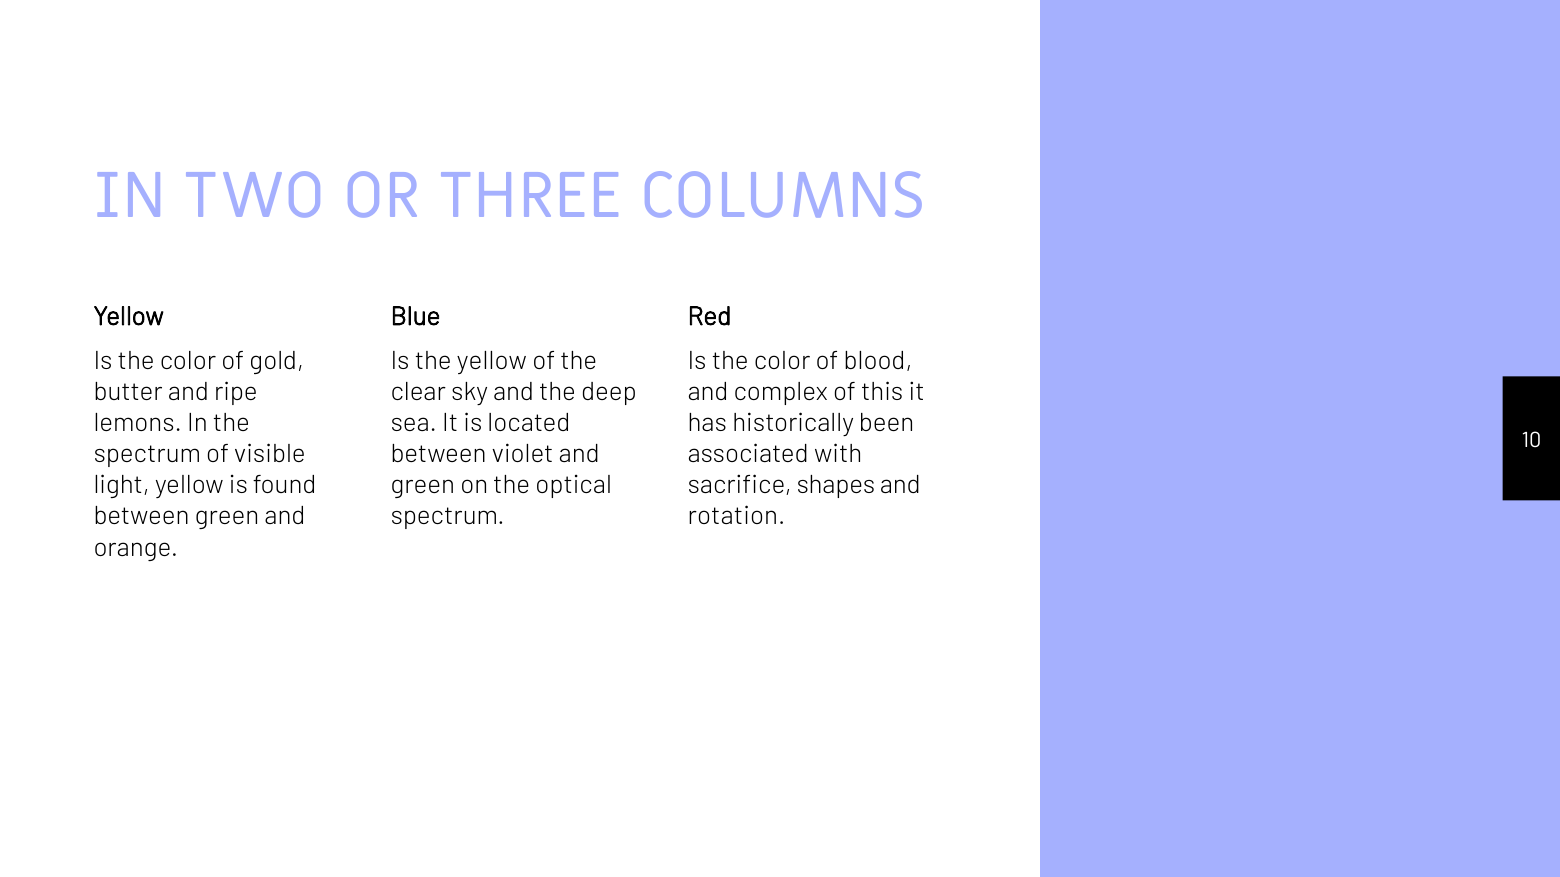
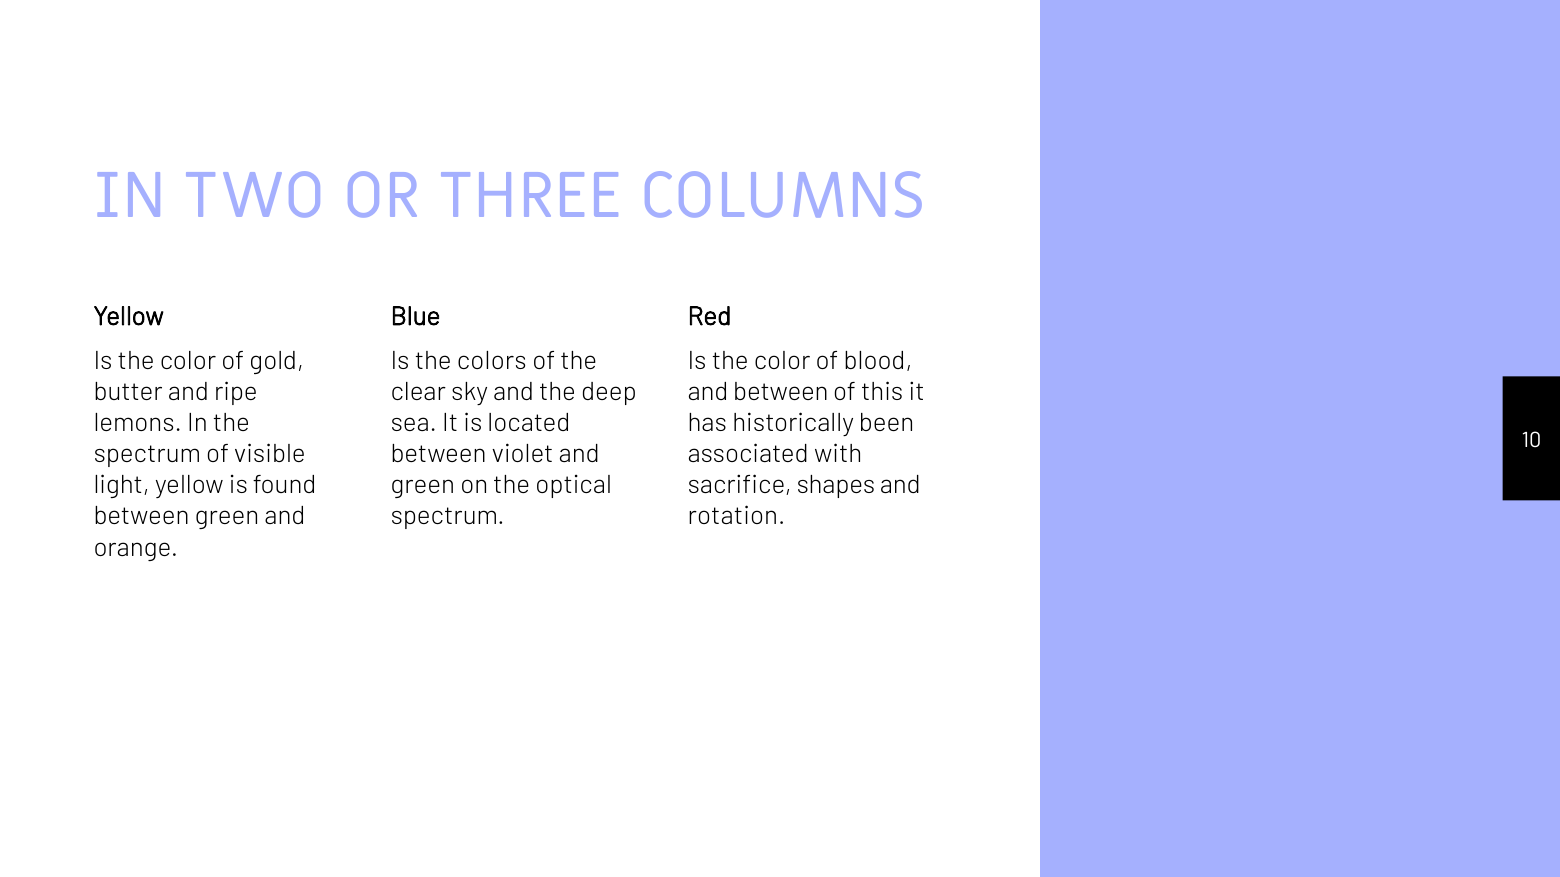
the yellow: yellow -> colors (492, 361)
and complex: complex -> between (781, 392)
